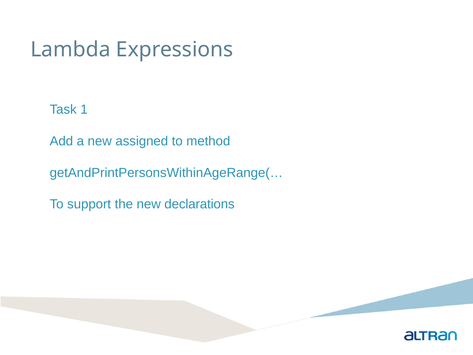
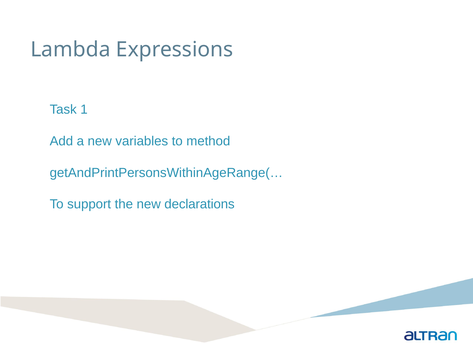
assigned: assigned -> variables (142, 141)
